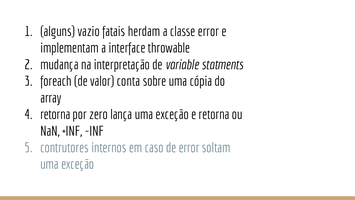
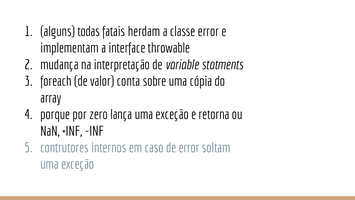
vazio: vazio -> todas (89, 32)
retorna: retorna -> porque (55, 114)
